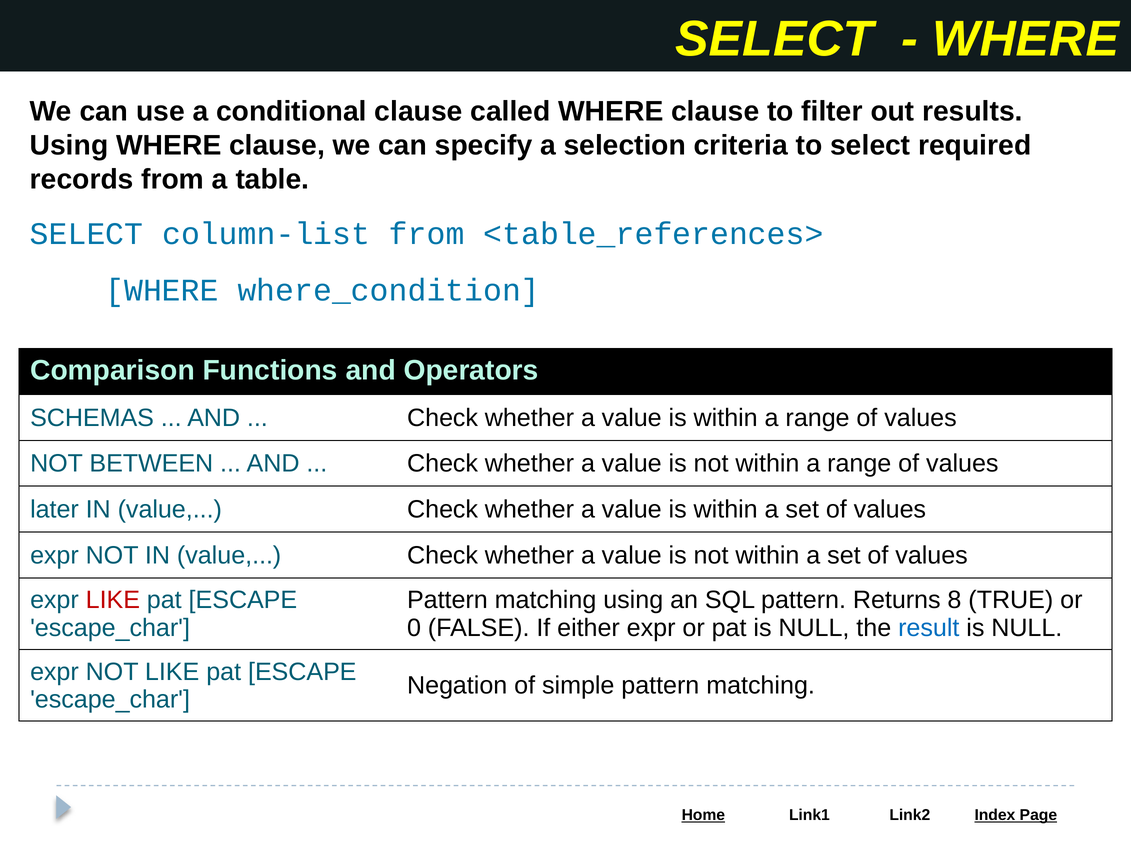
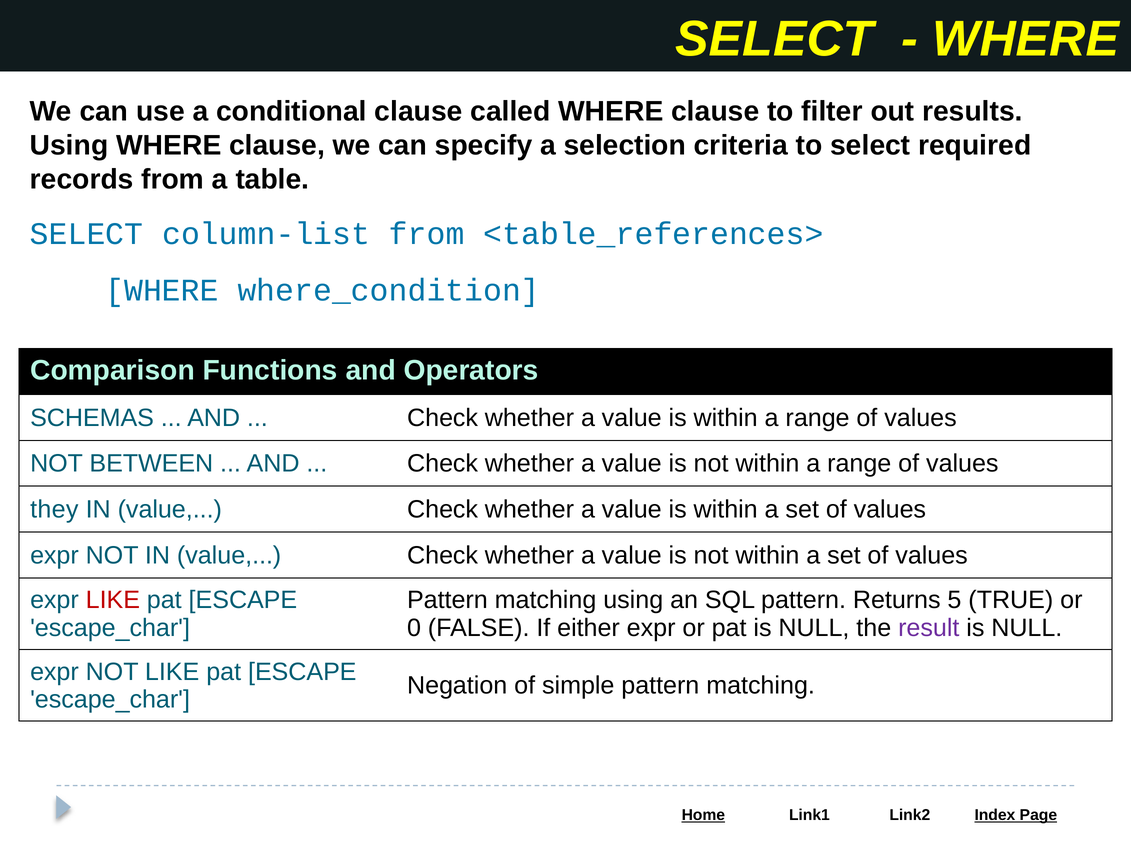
later: later -> they (54, 510)
8: 8 -> 5 (954, 600)
result colour: blue -> purple (929, 628)
